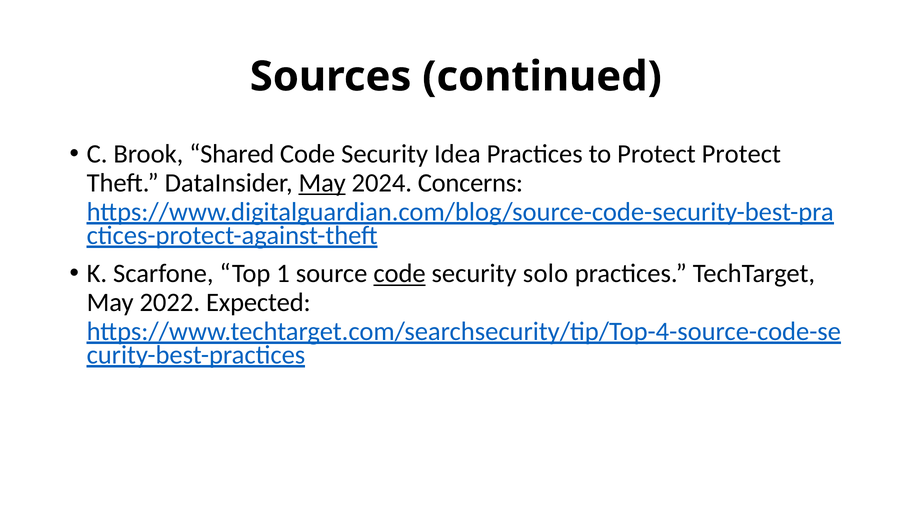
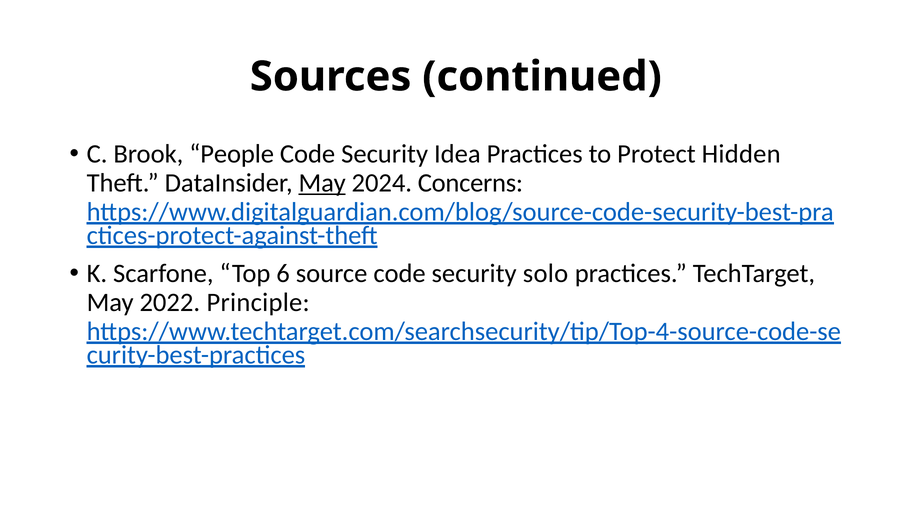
Shared: Shared -> People (232, 154)
Protect Protect: Protect -> Hidden (741, 154)
1: 1 -> 6 (283, 274)
code underline: present -> none (400, 274)
Expected: Expected -> Principle (258, 302)
